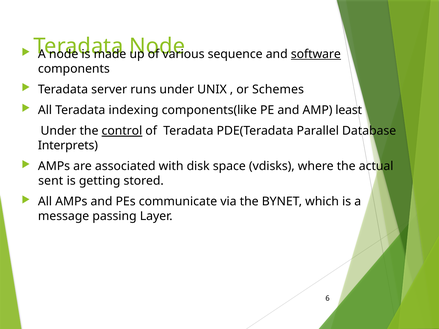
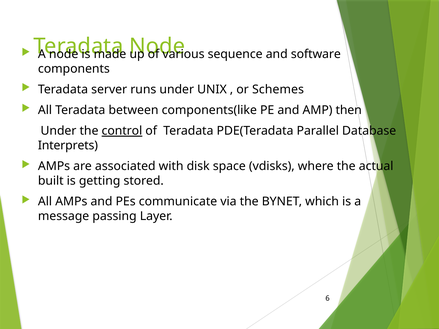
software underline: present -> none (316, 54)
indexing: indexing -> between (134, 110)
least: least -> then (349, 110)
sent: sent -> built (51, 181)
